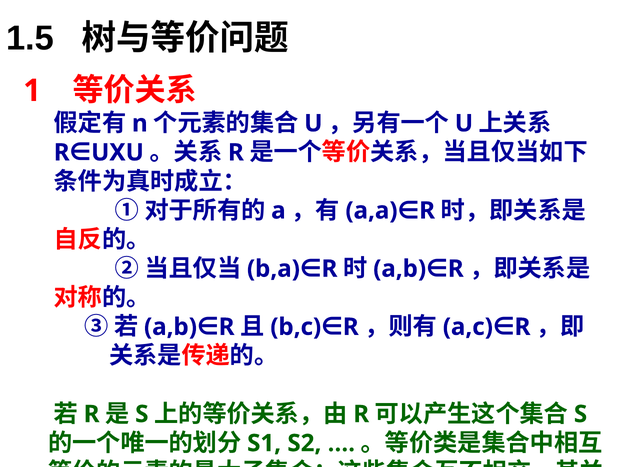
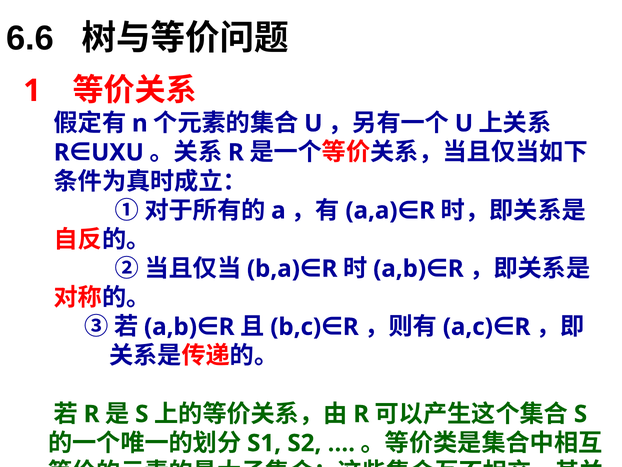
1.5: 1.5 -> 6.6 (30, 39)
